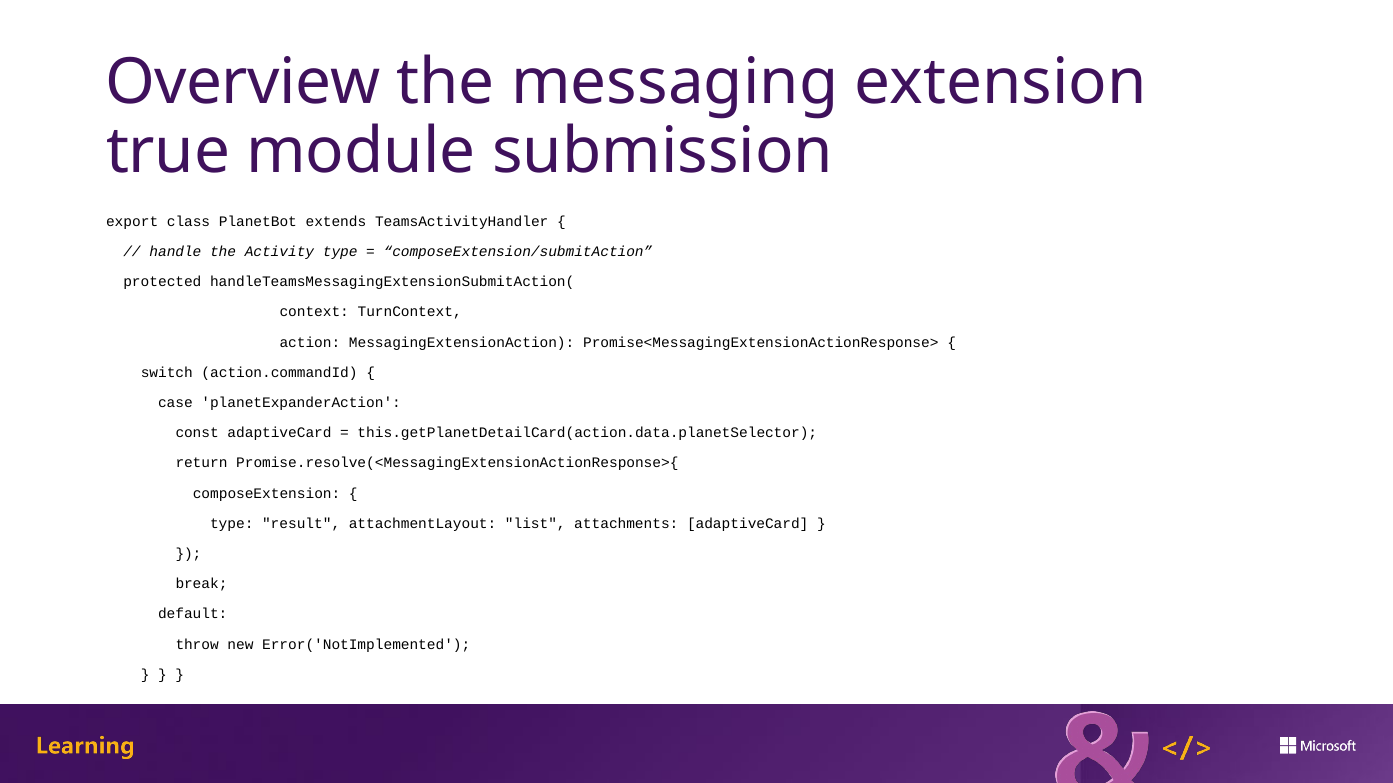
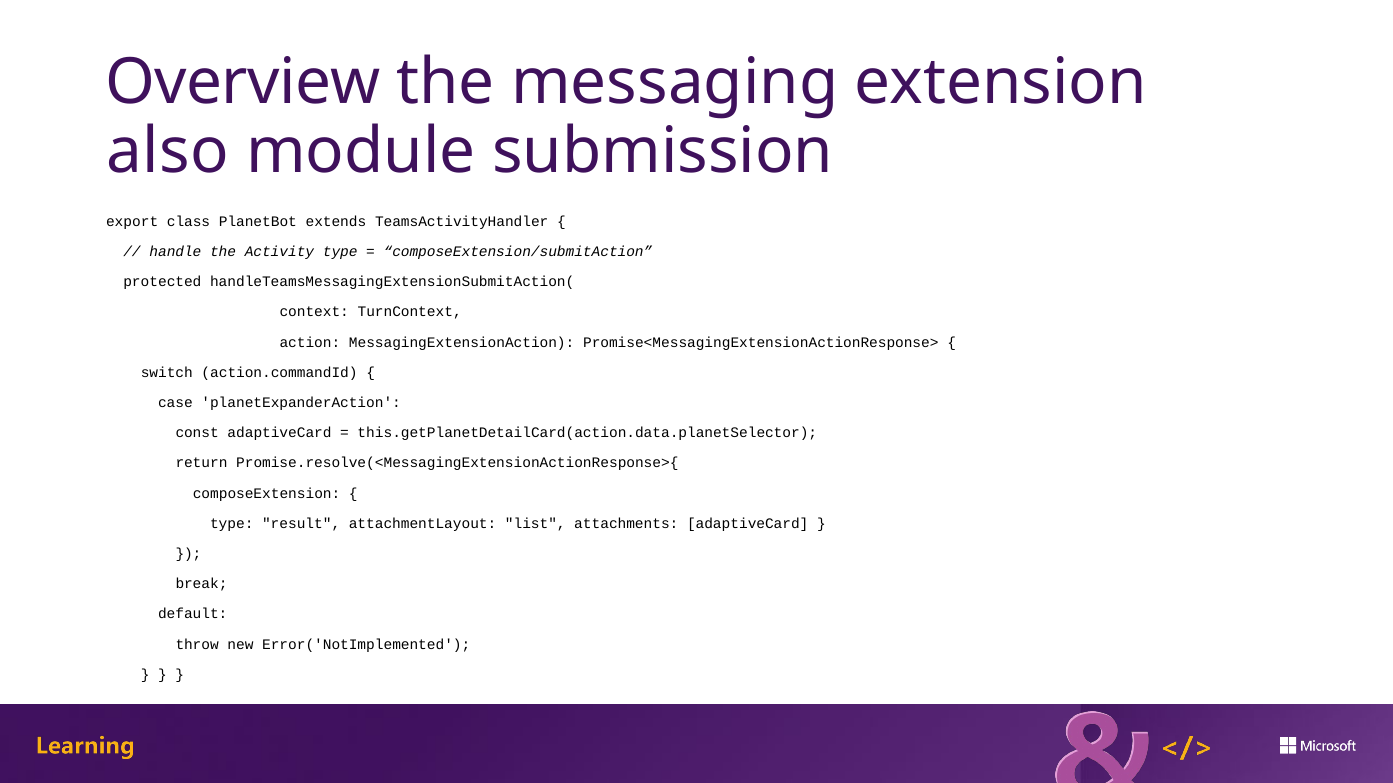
true: true -> also (168, 151)
